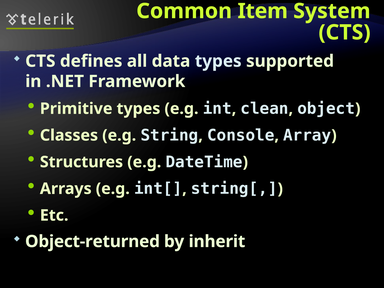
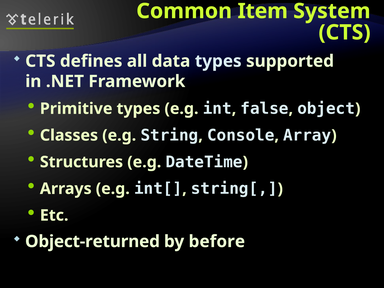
clean: clean -> false (264, 109)
inherit: inherit -> before (217, 241)
